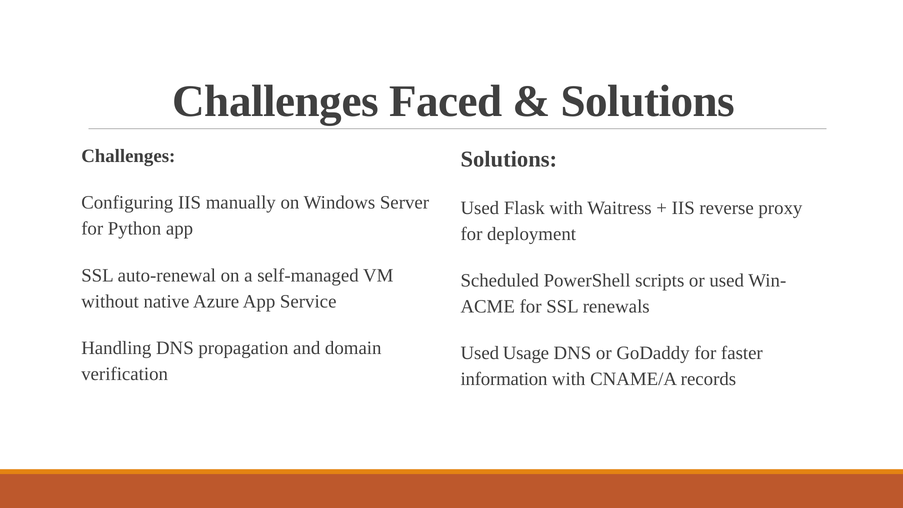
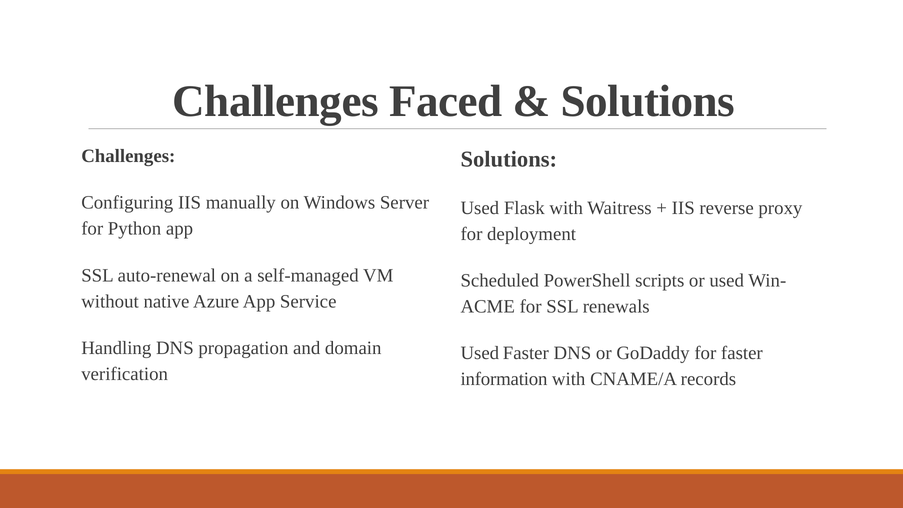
Used Usage: Usage -> Faster (526, 353)
